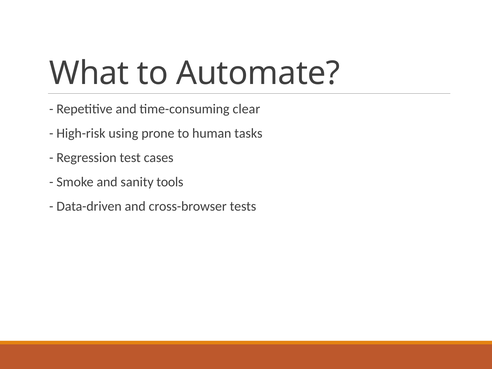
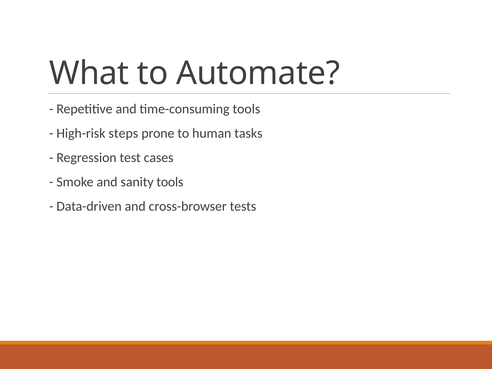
time-consuming clear: clear -> tools (246, 109)
using: using -> steps (123, 133)
